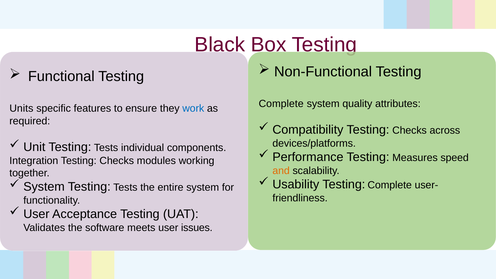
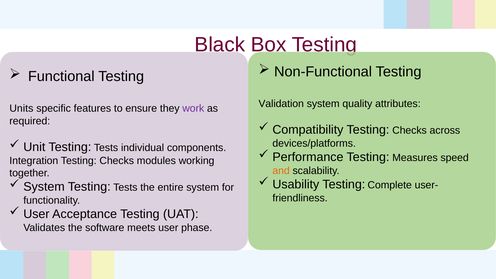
Complete: Complete -> Validation (281, 104)
work colour: blue -> purple (193, 109)
issues: issues -> phase (197, 228)
